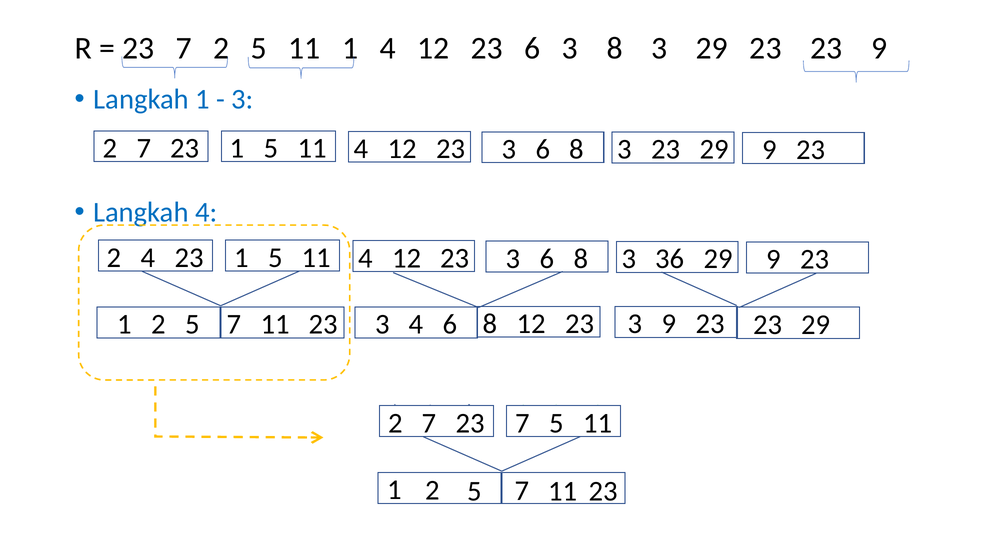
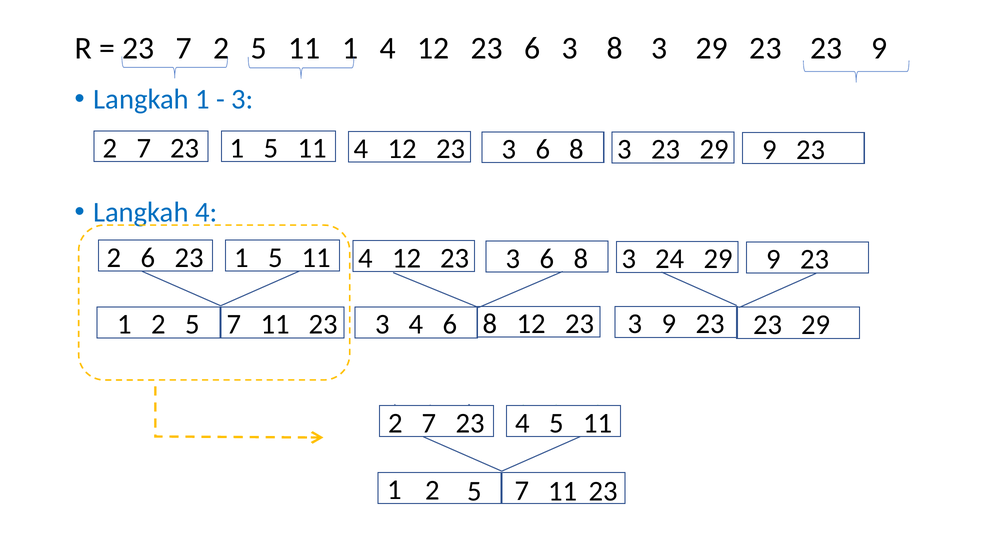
2 4: 4 -> 6 (148, 258)
36: 36 -> 24 (670, 259)
7 23 7: 7 -> 4 (523, 423)
